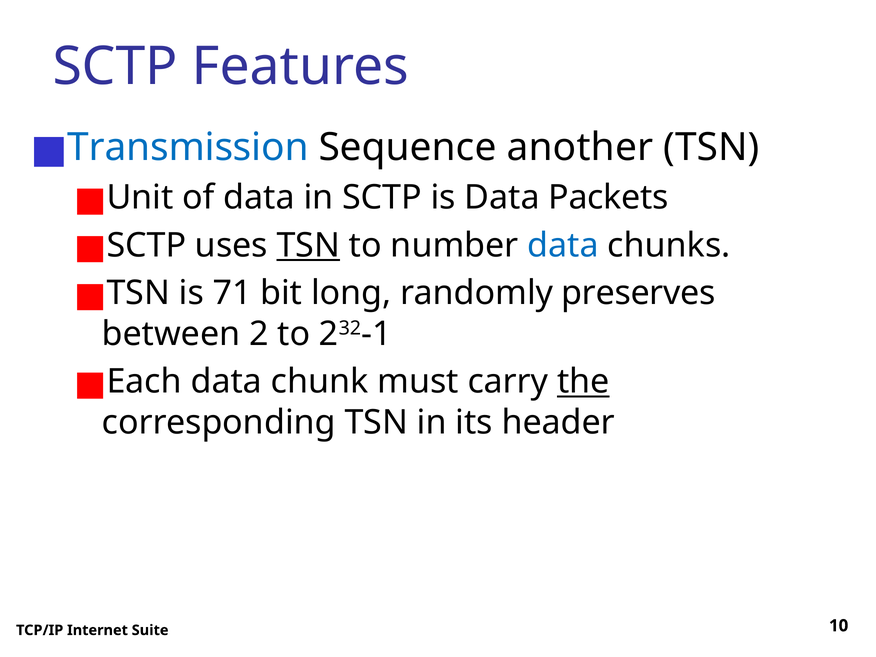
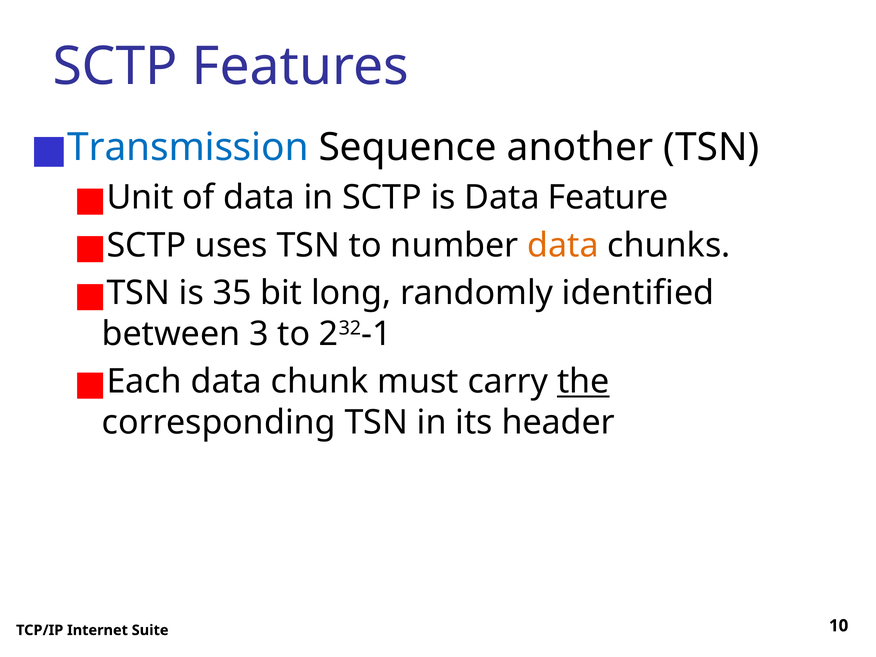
Packets: Packets -> Feature (608, 198)
TSN underline: present -> none (308, 245)
data colour: blue -> orange (563, 245)
71: 71 -> 35 (232, 293)
preserves: preserves -> identified (638, 293)
2: 2 -> 3 (259, 334)
